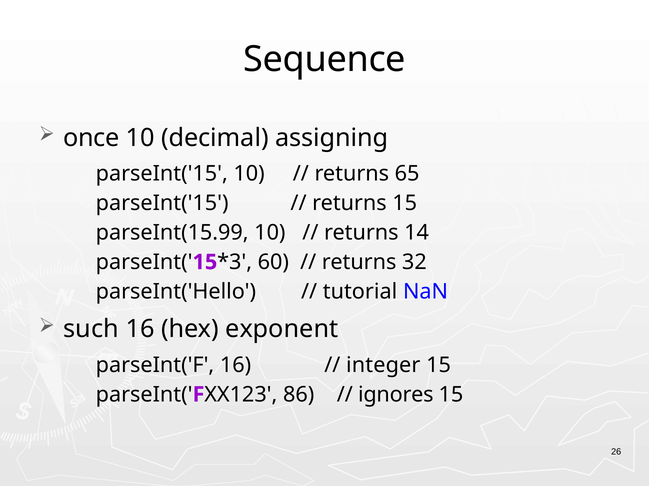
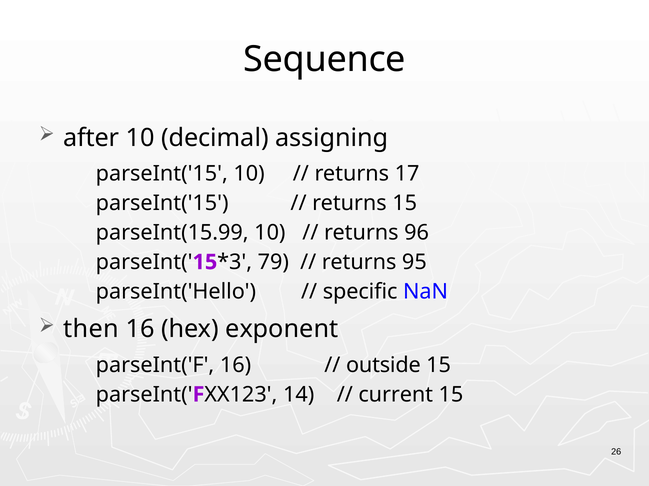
once: once -> after (91, 138)
65: 65 -> 17 (407, 174)
14: 14 -> 96 (417, 233)
60: 60 -> 79 (273, 262)
32: 32 -> 95 (414, 262)
tutorial: tutorial -> specific (360, 292)
such: such -> then (91, 330)
integer: integer -> outside (383, 365)
86: 86 -> 14 (299, 395)
ignores: ignores -> current (396, 395)
